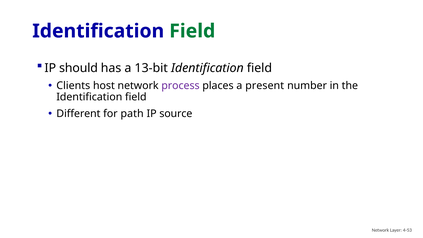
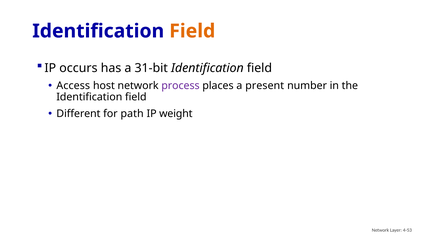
Field colour: green -> orange (192, 31)
should: should -> occurs (78, 68)
13-bit: 13-bit -> 31-bit (151, 68)
Clients: Clients -> Access (73, 86)
source: source -> weight (176, 114)
